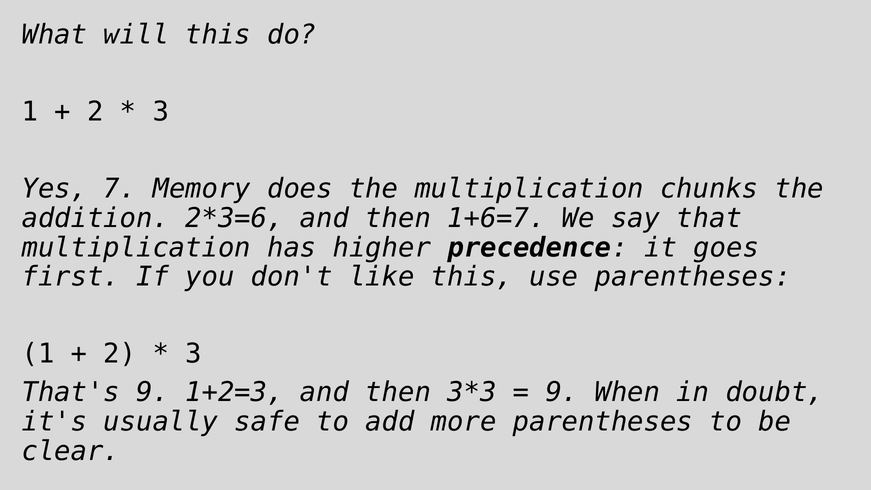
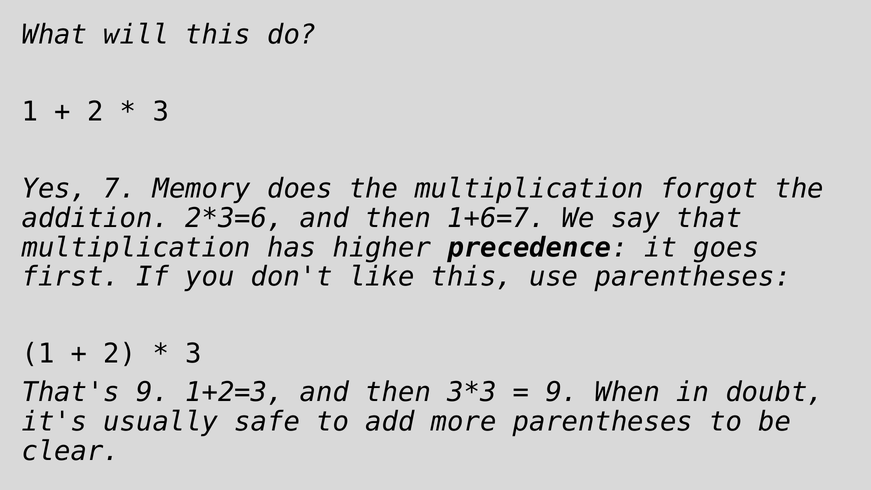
chunks: chunks -> forgot (709, 189)
